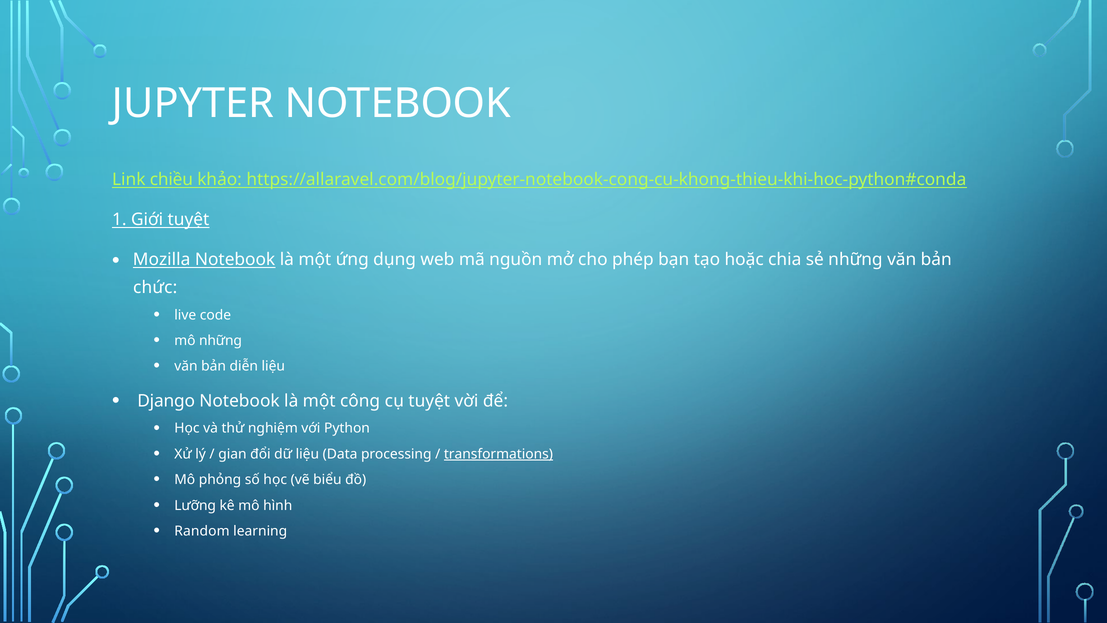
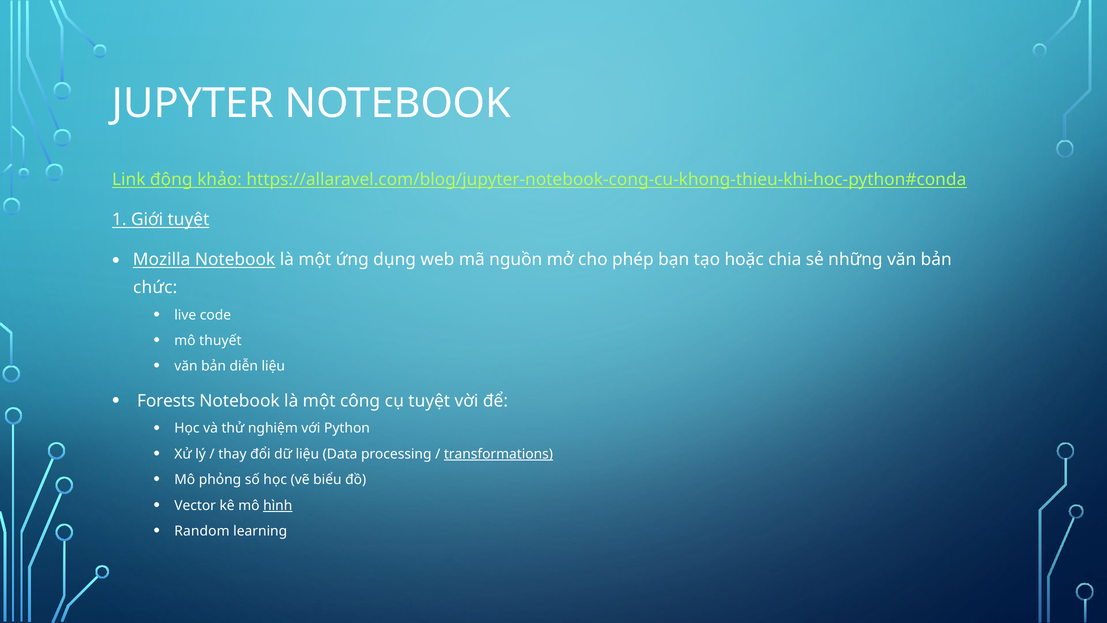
chiều: chiều -> động (171, 180)
mô những: những -> thuyết (220, 340)
Django: Django -> Forests (166, 401)
gian: gian -> thay (232, 454)
Lưỡng: Lưỡng -> Vector (195, 505)
hình underline: none -> present (278, 505)
